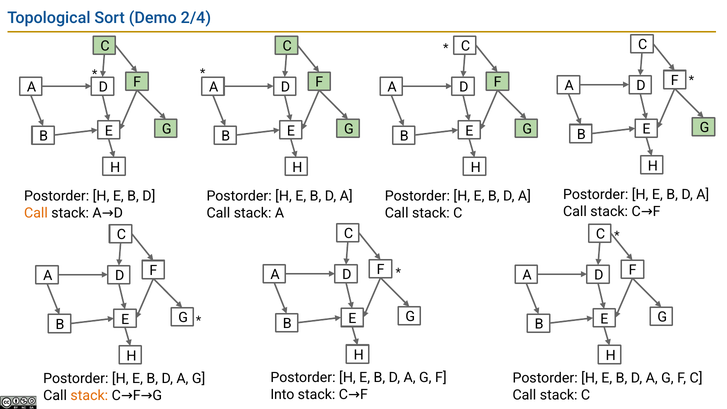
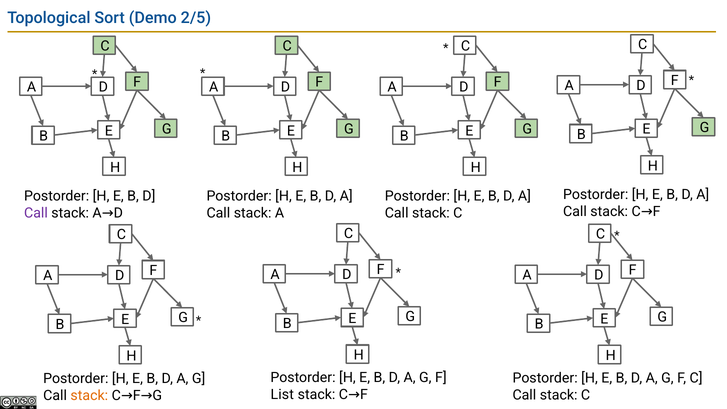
2/4: 2/4 -> 2/5 (196, 18)
Call colour: orange -> purple (36, 213)
Into: Into -> List (282, 394)
